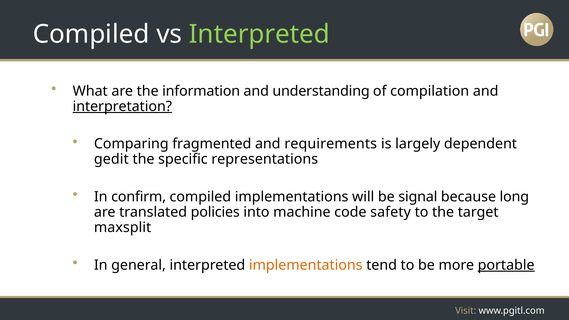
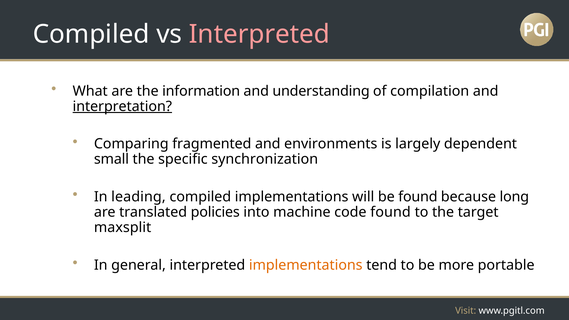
Interpreted colour: light green -> pink (259, 34)
requirements: requirements -> environments (331, 144)
gedit: gedit -> small (111, 159)
representations: representations -> synchronization (265, 159)
confirm: confirm -> leading (138, 197)
be signal: signal -> found (418, 197)
code safety: safety -> found (391, 212)
portable underline: present -> none (506, 265)
